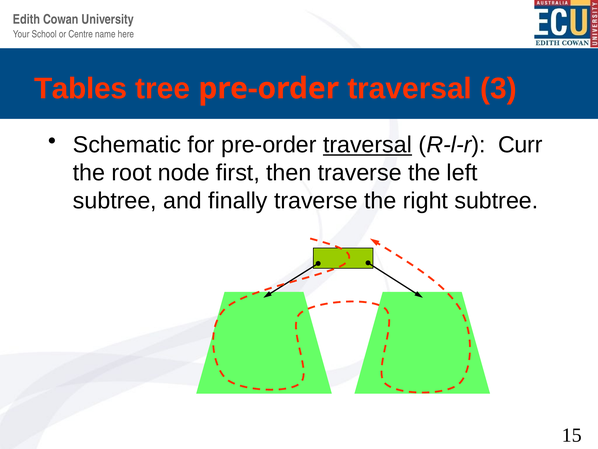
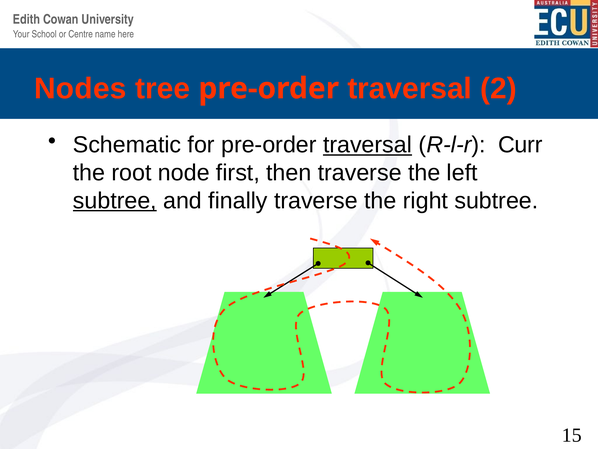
Tables: Tables -> Nodes (80, 88)
3: 3 -> 2 (498, 88)
subtree underline: none -> present (115, 201)
